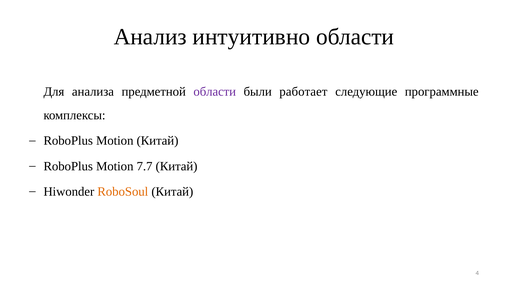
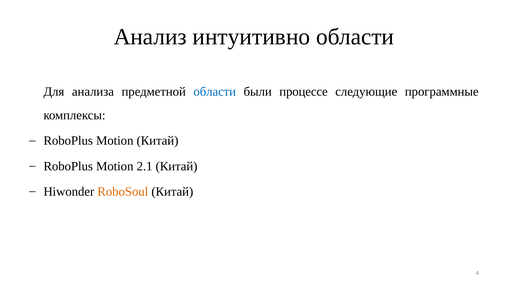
области colour: purple -> blue (215, 92)
работает: работает -> процессе (304, 92)
7.7: 7.7 -> 2.1 (145, 166)
